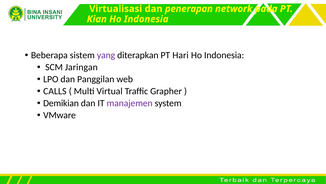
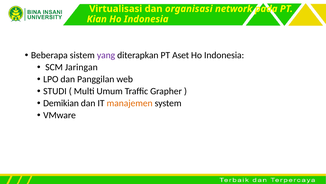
penerapan: penerapan -> organisasi (189, 9)
Hari: Hari -> Aset (181, 55)
CALLS: CALLS -> STUDI (55, 91)
Virtual: Virtual -> Umum (110, 91)
manajemen colour: purple -> orange (130, 103)
